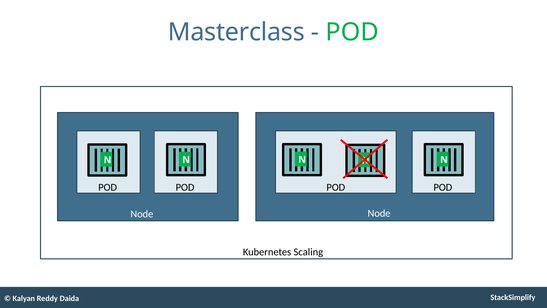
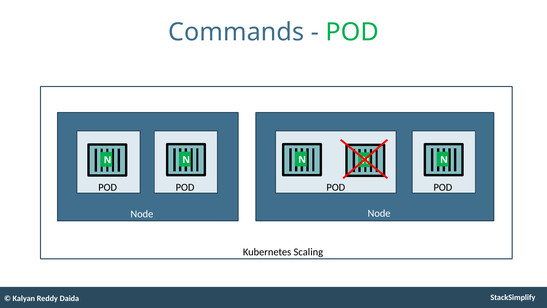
Masterclass: Masterclass -> Commands (236, 32)
